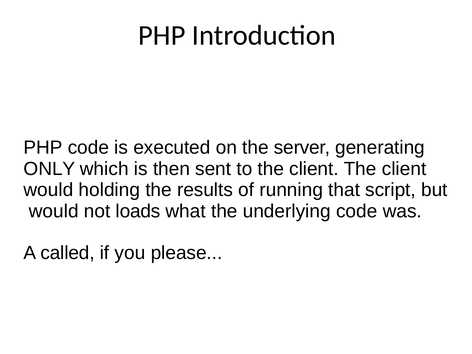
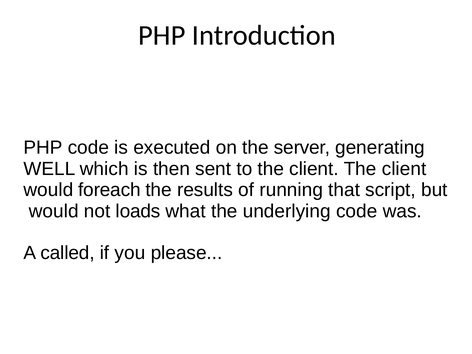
ONLY: ONLY -> WELL (49, 169)
holding: holding -> foreach (109, 190)
